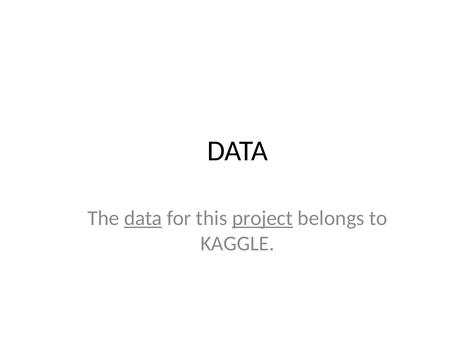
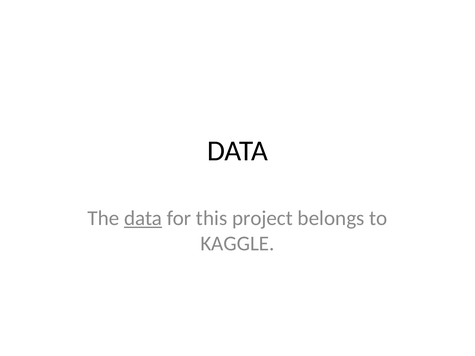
project underline: present -> none (262, 218)
